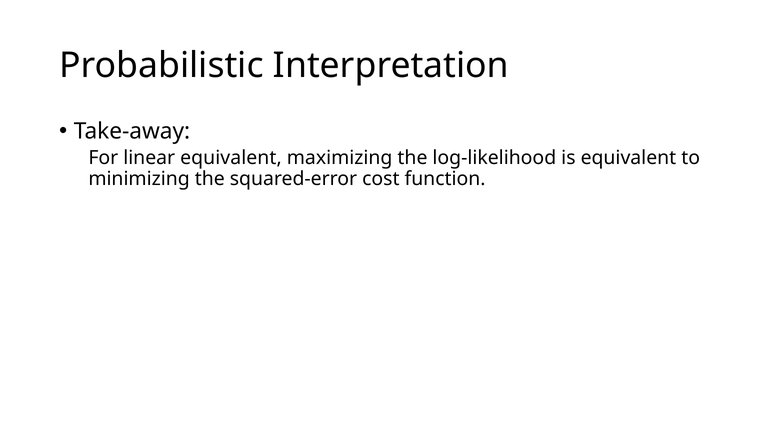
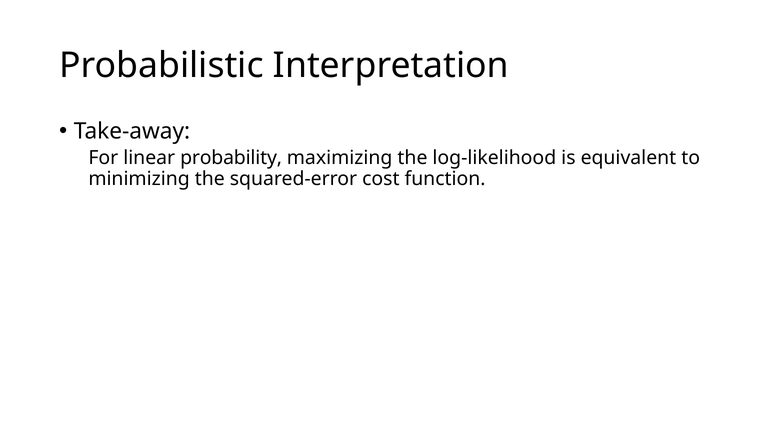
linear equivalent: equivalent -> probability (231, 158)
